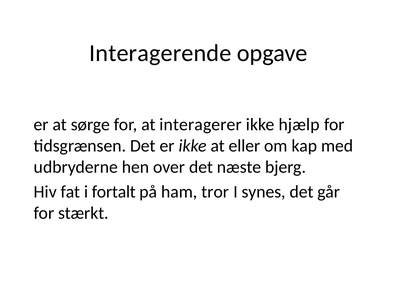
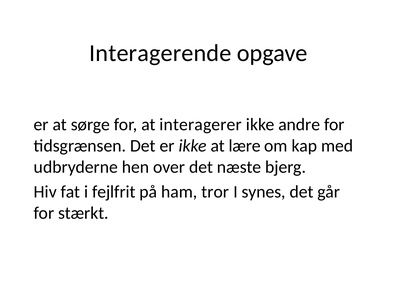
hjælp: hjælp -> andre (299, 125)
eller: eller -> lære (245, 146)
fortalt: fortalt -> fejlfrit (114, 192)
